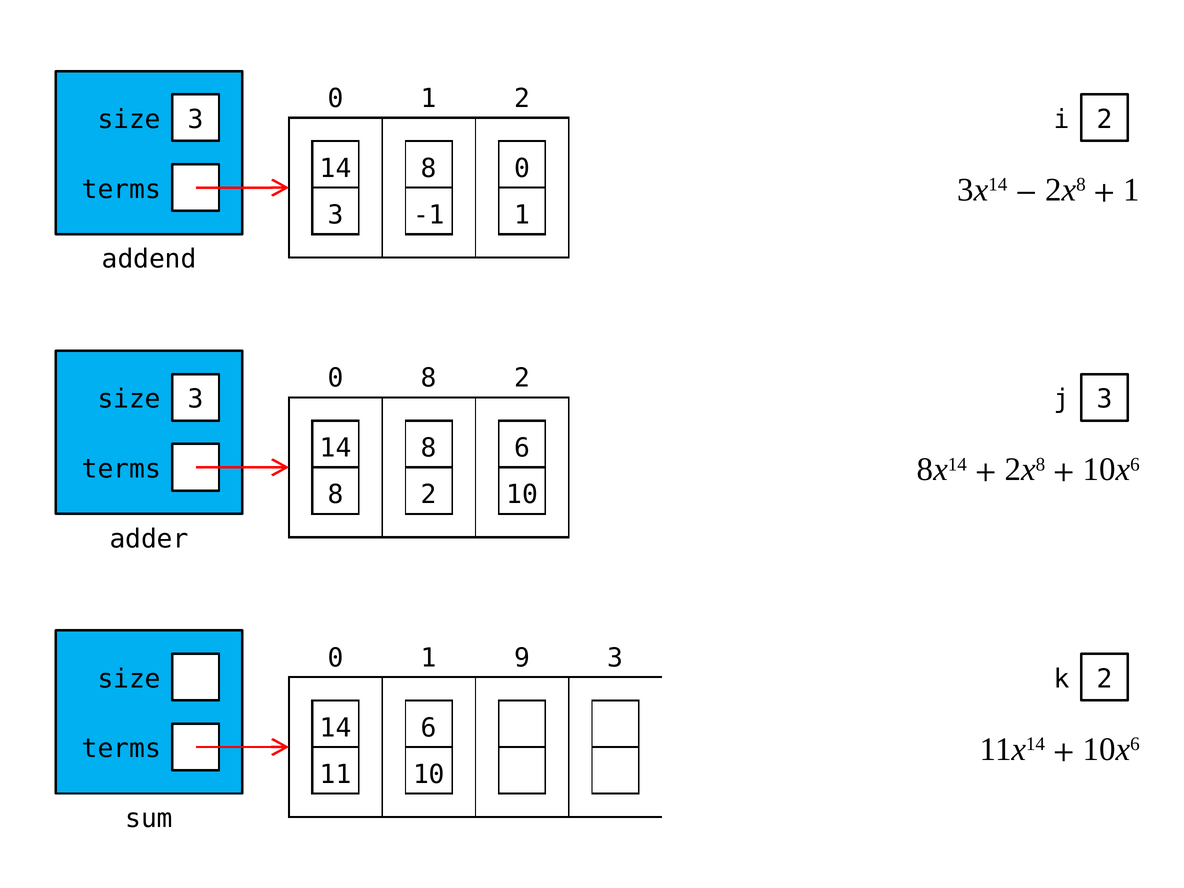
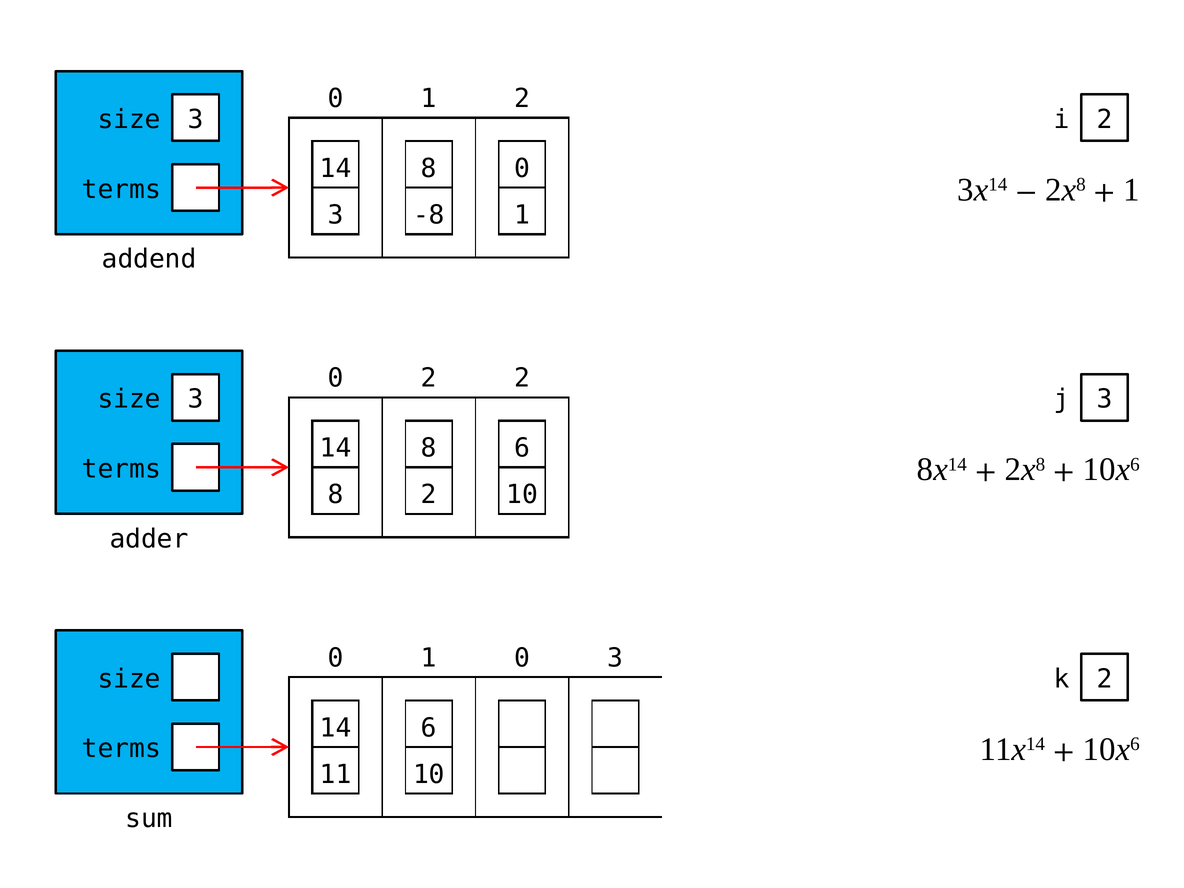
-1: -1 -> -8 (429, 215)
0 8: 8 -> 2 (429, 378)
1 9: 9 -> 0 (522, 658)
